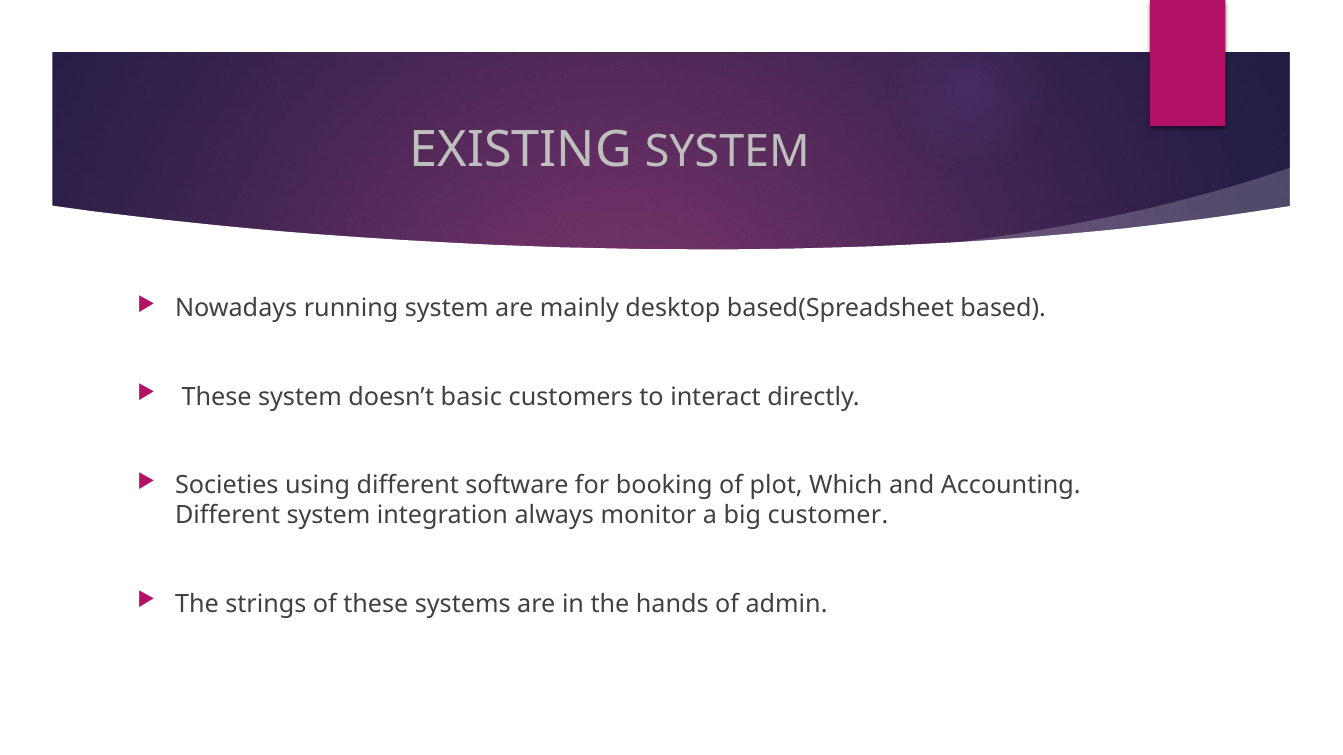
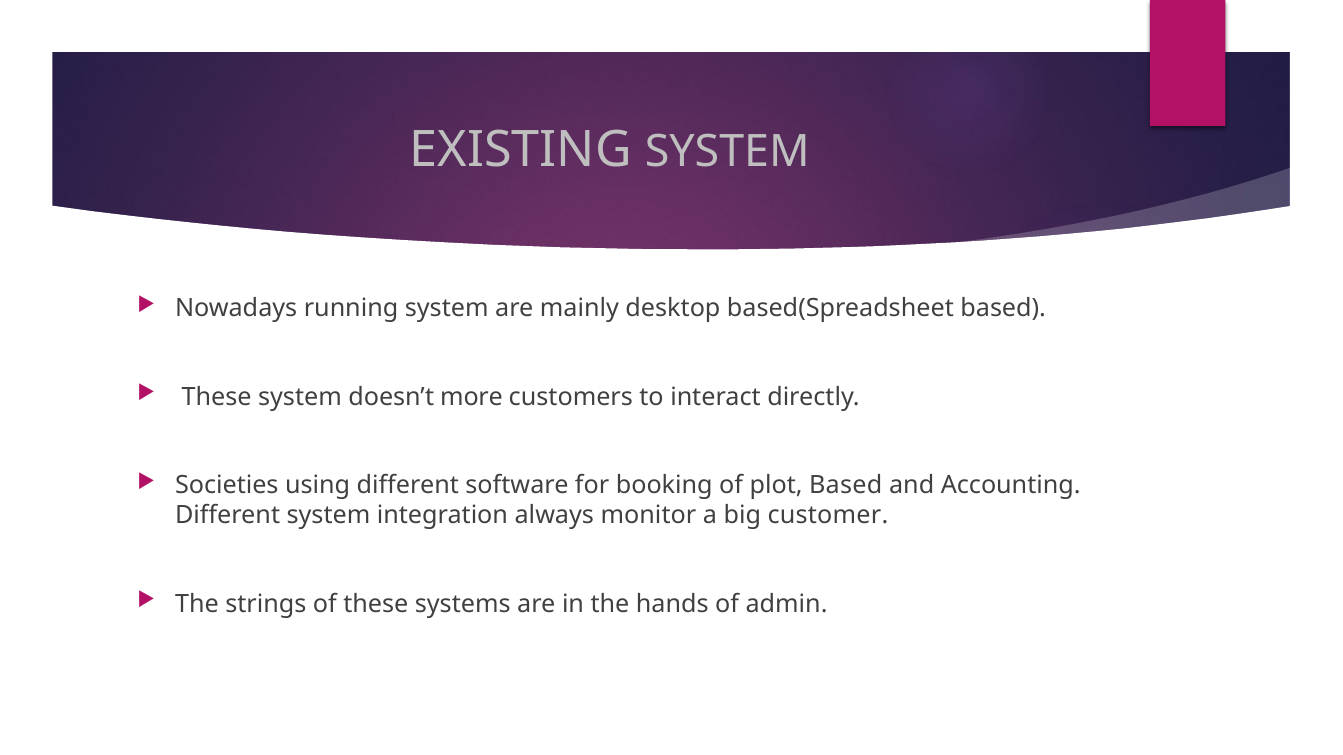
basic: basic -> more (472, 397)
plot Which: Which -> Based (846, 486)
